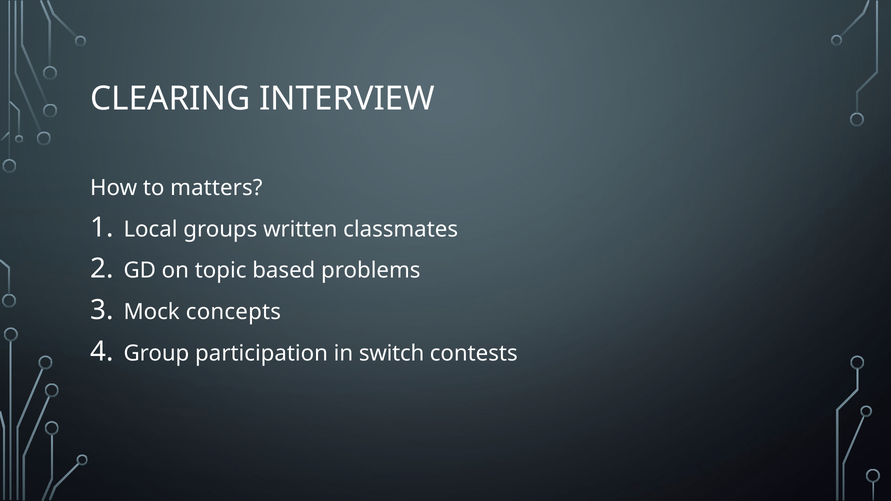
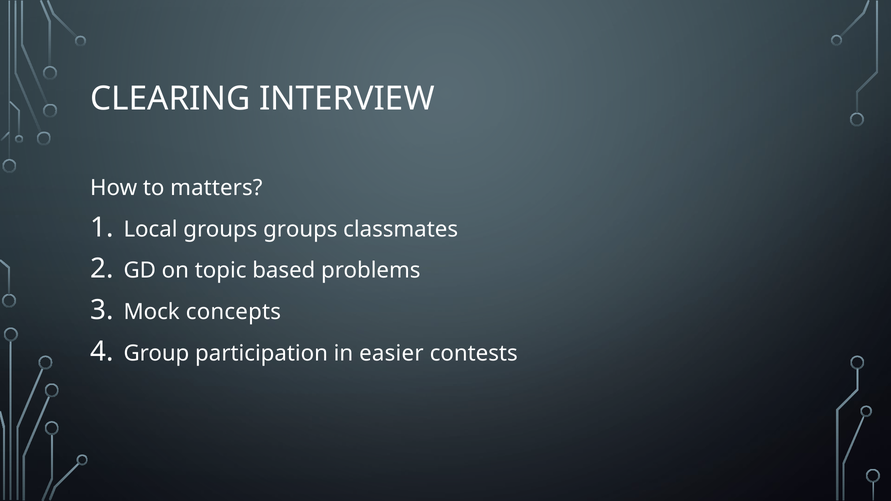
groups written: written -> groups (300, 229)
switch: switch -> easier (391, 353)
